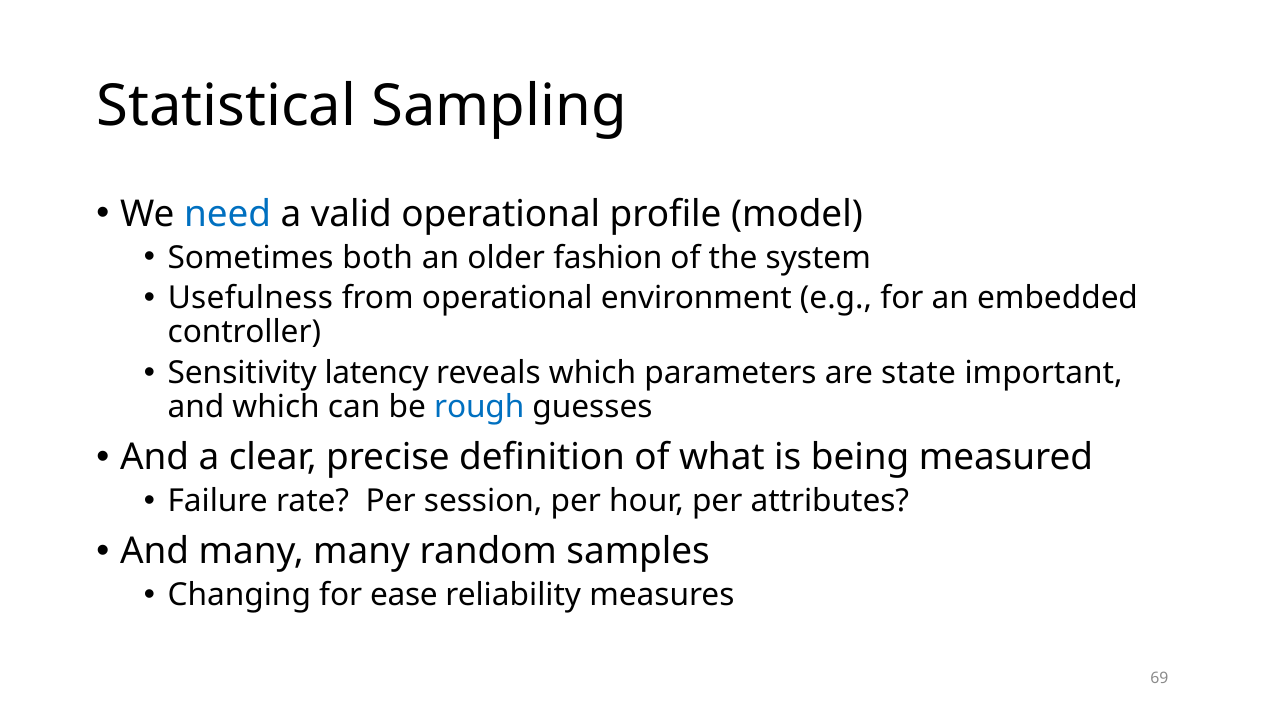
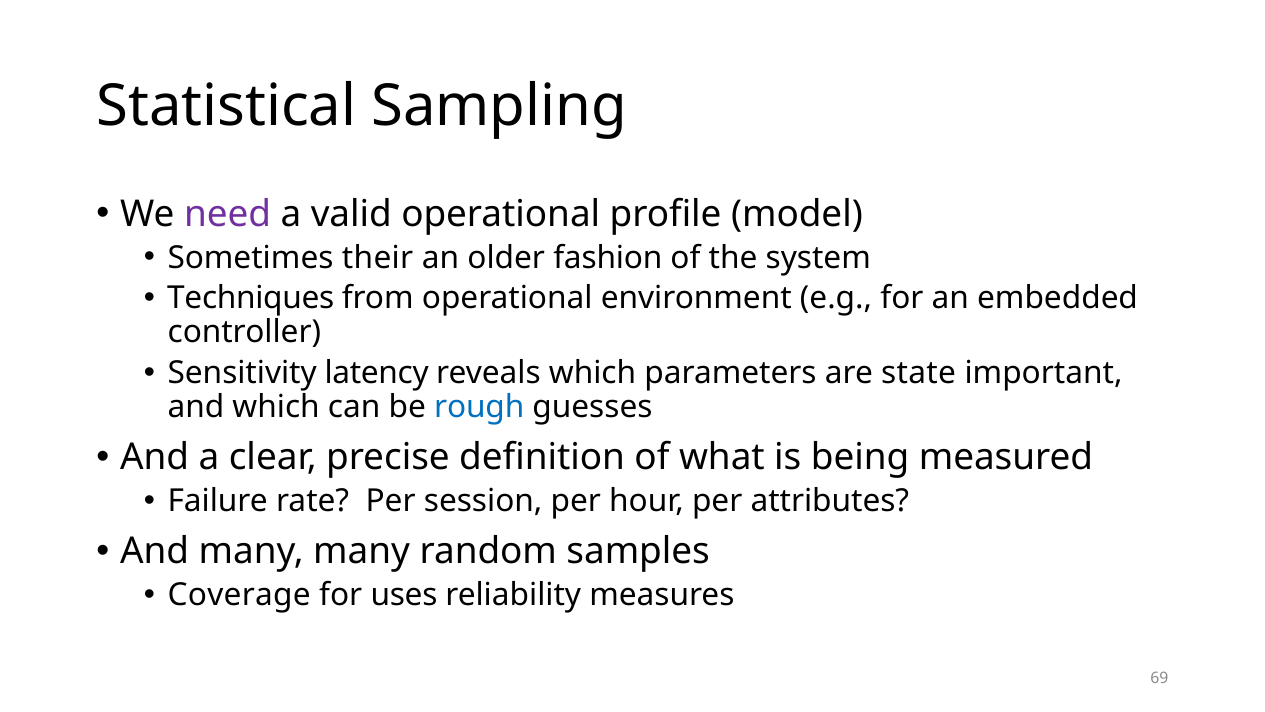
need colour: blue -> purple (228, 214)
both: both -> their (378, 257)
Usefulness: Usefulness -> Techniques (251, 298)
Changing: Changing -> Coverage (239, 595)
ease: ease -> uses (404, 595)
